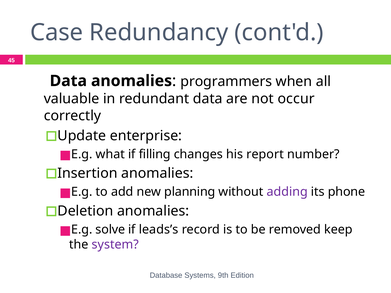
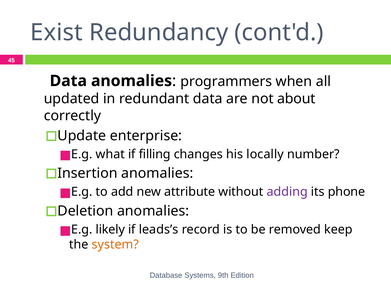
Case: Case -> Exist (56, 33)
valuable: valuable -> updated (72, 99)
occur: occur -> about (296, 99)
report: report -> locally (265, 154)
planning: planning -> attribute (190, 192)
solve: solve -> likely (110, 230)
system colour: purple -> orange (115, 245)
